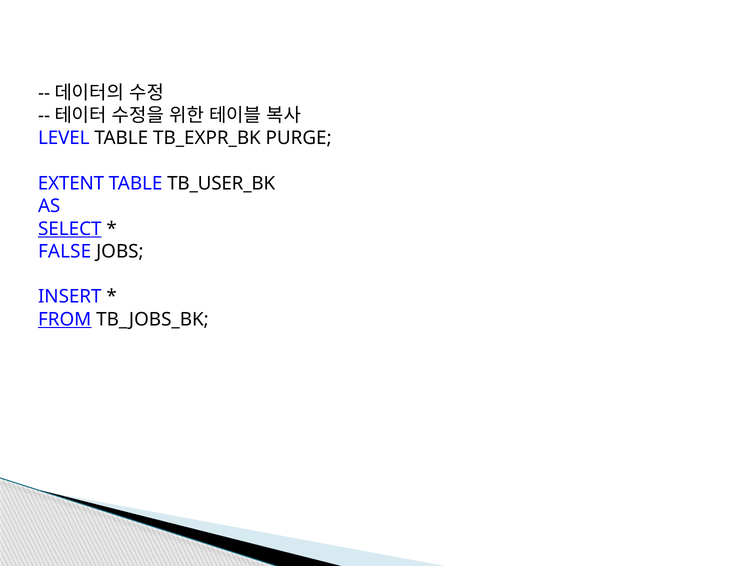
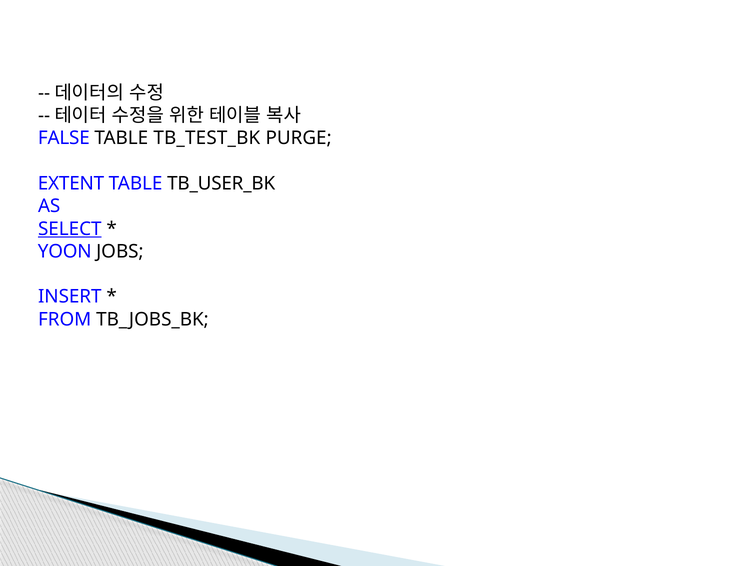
LEVEL: LEVEL -> FALSE (64, 138)
TB_EXPR_BK: TB_EXPR_BK -> TB_TEST_BK (207, 138)
FALSE: FALSE -> YOON (65, 251)
FROM underline: present -> none (65, 319)
